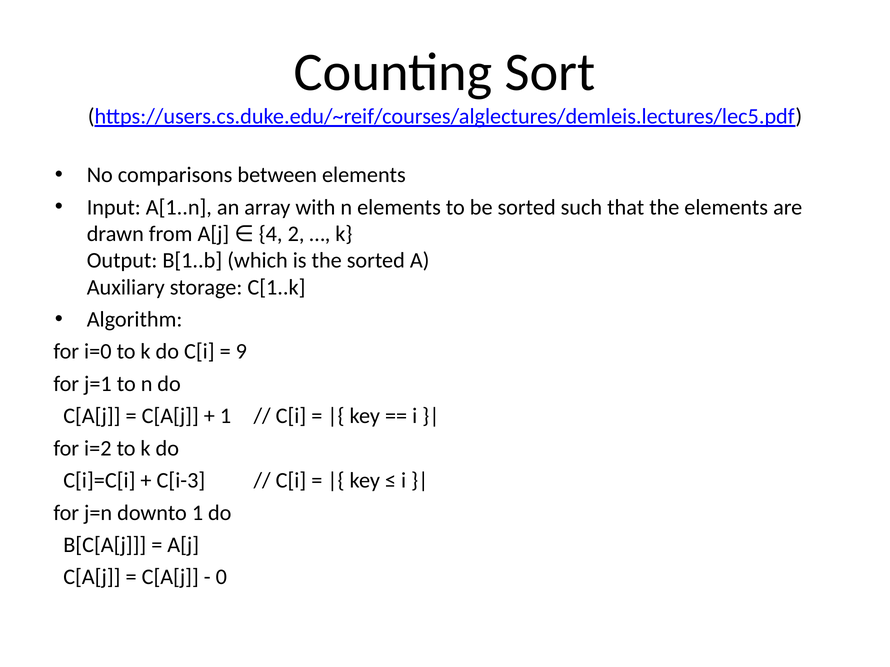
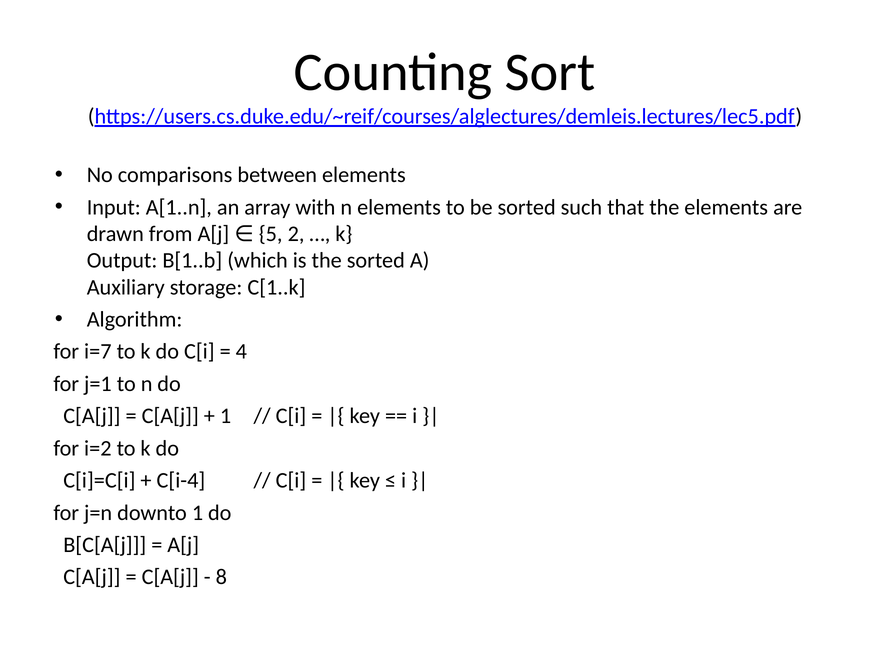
4: 4 -> 5 (271, 234)
i=0: i=0 -> i=7 (98, 352)
9: 9 -> 4 (241, 352)
C[i-3: C[i-3 -> C[i-4 (181, 481)
0: 0 -> 8 (221, 578)
